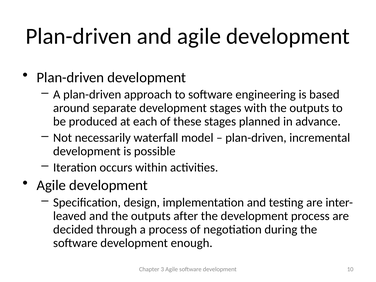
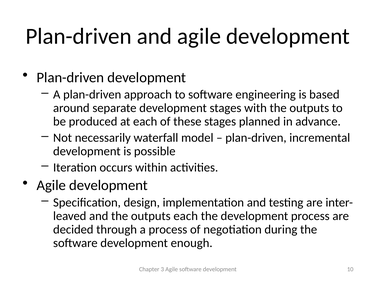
outputs after: after -> each (186, 216)
